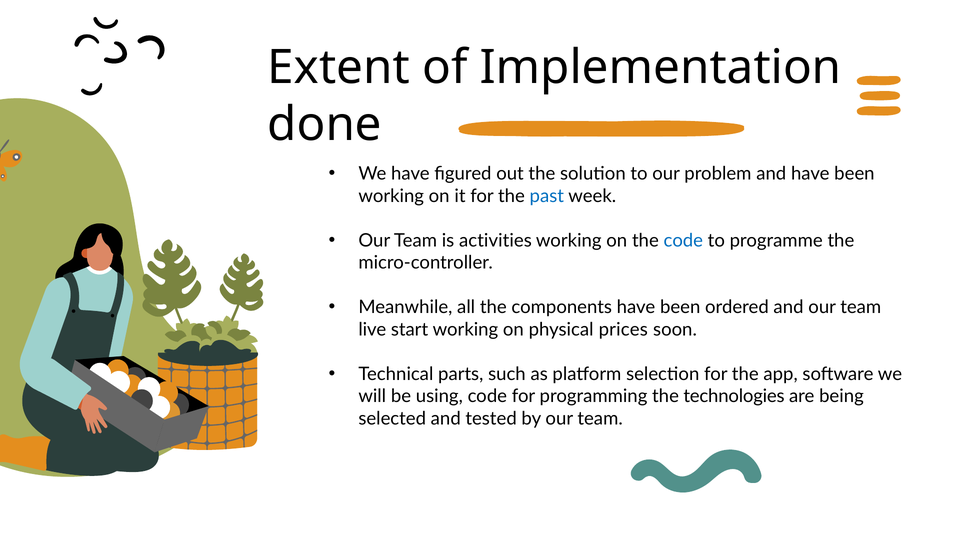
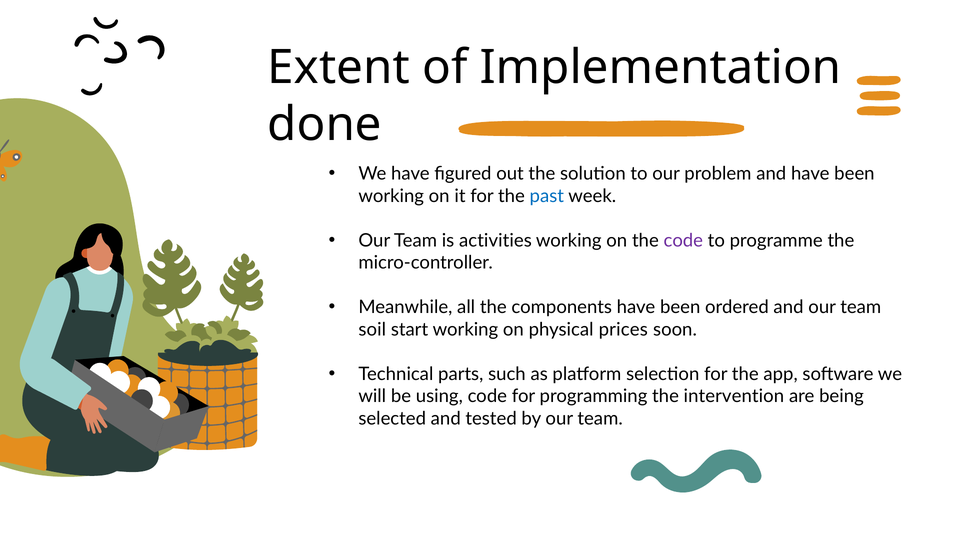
code colour: blue -> purple (683, 241)
live: live -> soil (372, 330)
technologies: technologies -> intervention (734, 396)
